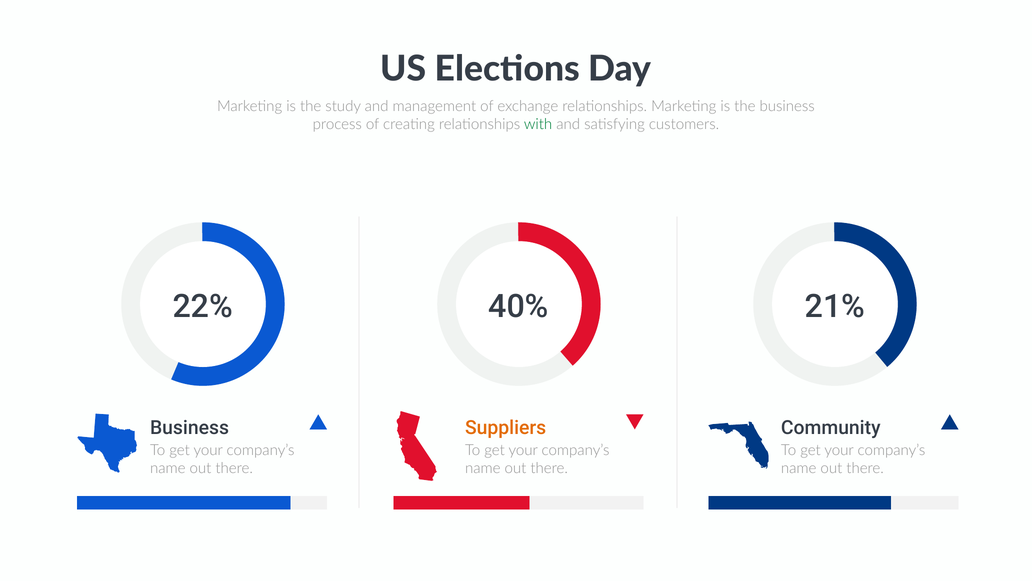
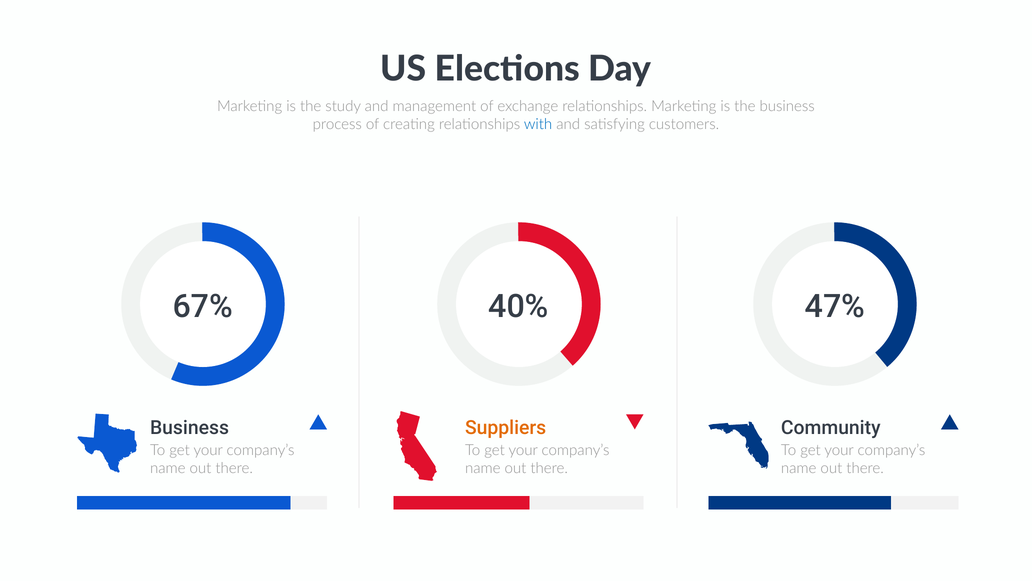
with colour: green -> blue (538, 124)
22%: 22% -> 67% (203, 307)
21%: 21% -> 47% (835, 307)
